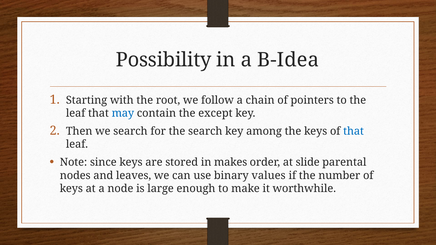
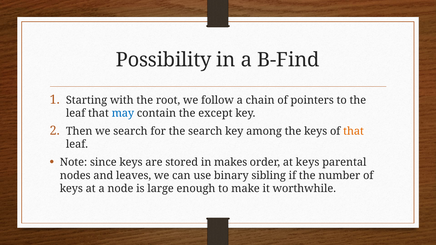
B-Idea: B-Idea -> B-Find (288, 60)
that colour: blue -> orange (354, 131)
at slide: slide -> keys (308, 163)
values: values -> sibling (269, 176)
